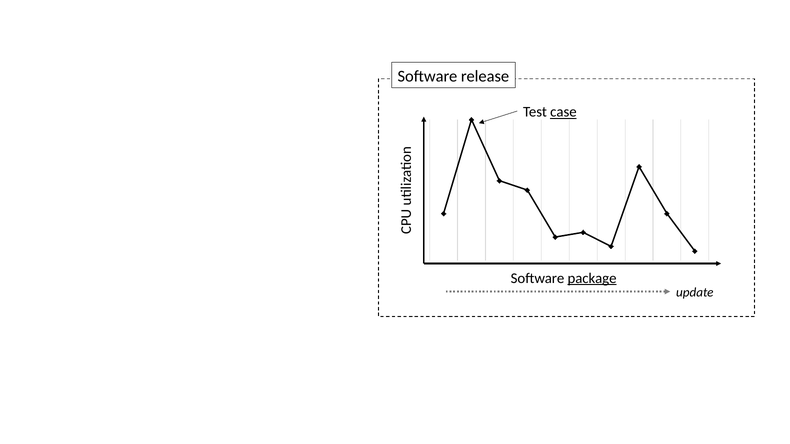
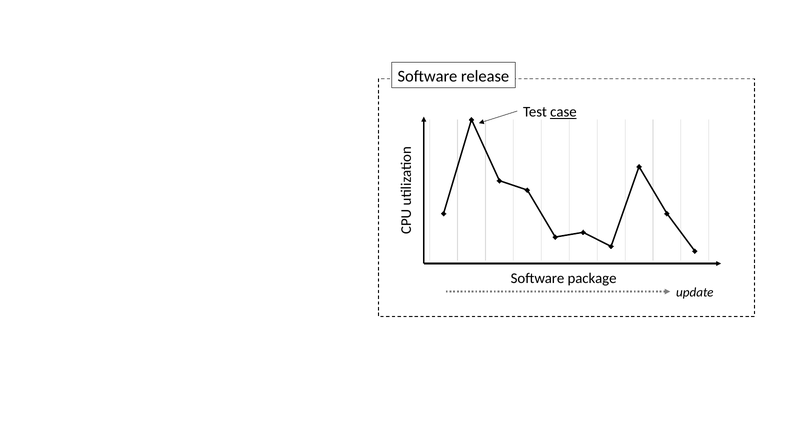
package underline: present -> none (592, 278)
